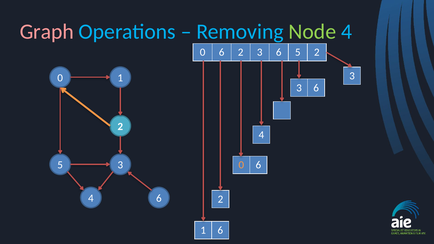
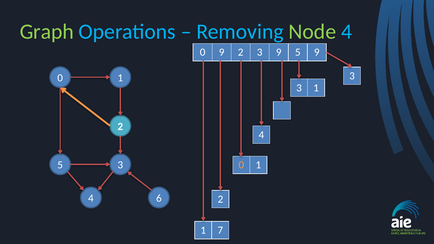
Graph colour: pink -> light green (47, 32)
6: 6 -> 9 (222, 52)
6: 6 -> 9 (279, 52)
5 2: 2 -> 9 (317, 52)
6: 6 -> 1 (316, 88)
6: 6 -> 1 (258, 165)
6: 6 -> 7 (220, 230)
